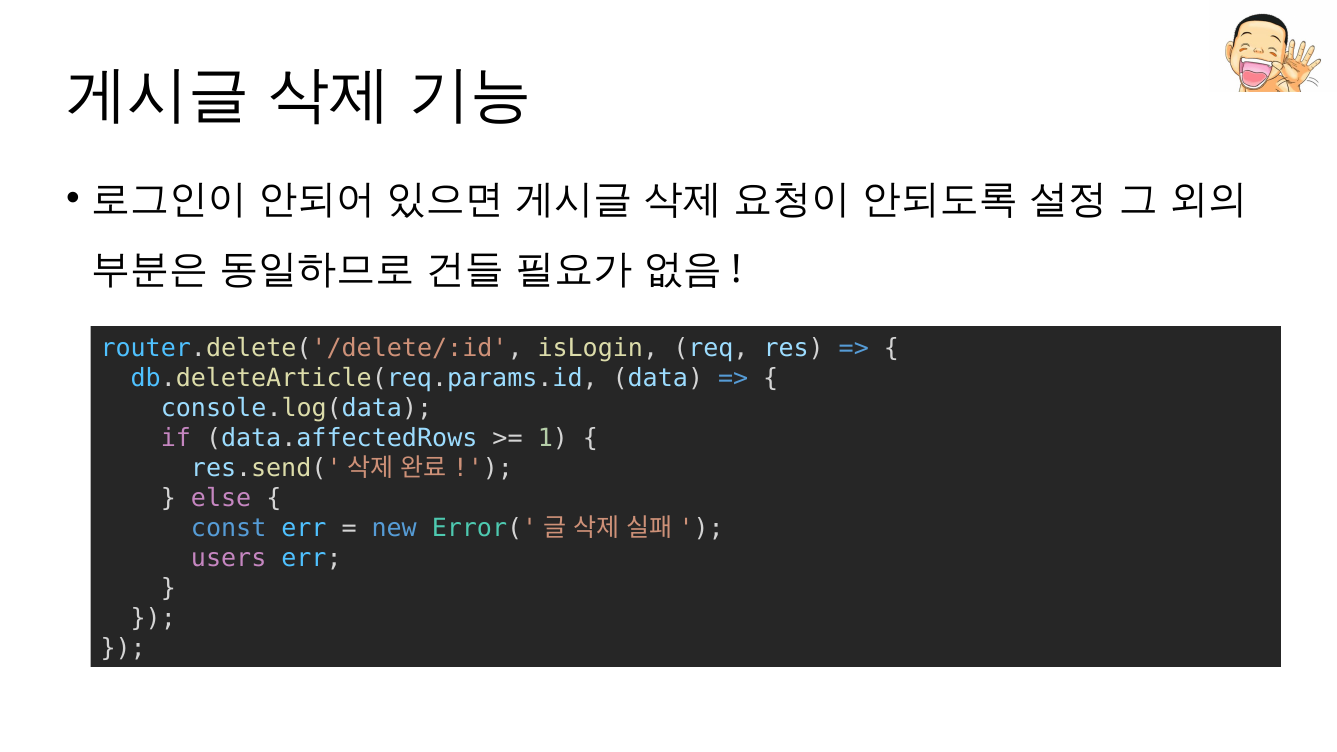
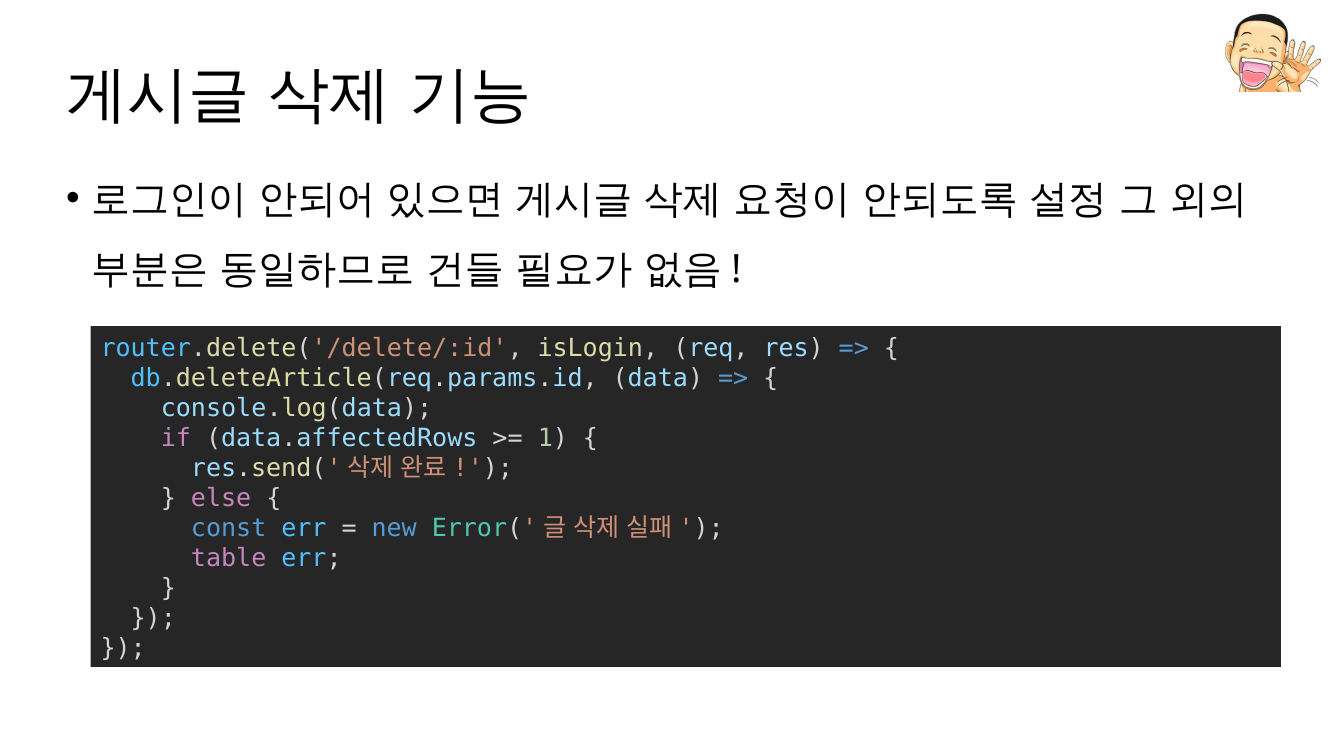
users: users -> table (229, 558)
